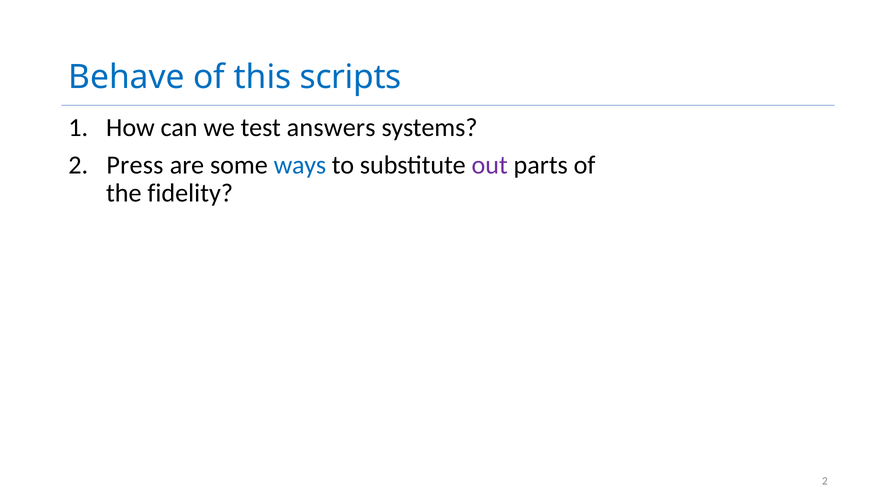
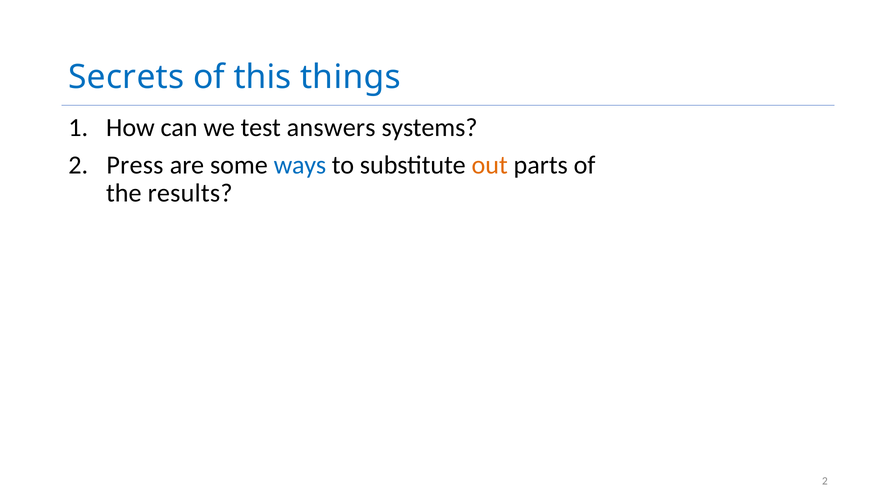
Behave: Behave -> Secrets (126, 77)
scripts: scripts -> things (350, 77)
out colour: purple -> orange (490, 165)
fidelity: fidelity -> results (190, 193)
